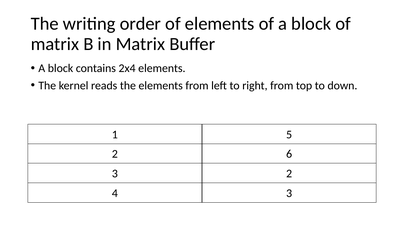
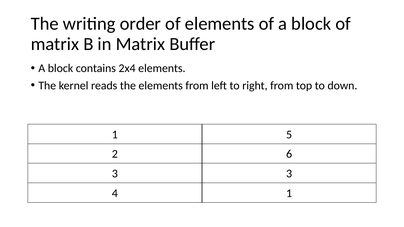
3 2: 2 -> 3 (289, 174)
4 3: 3 -> 1 (289, 194)
